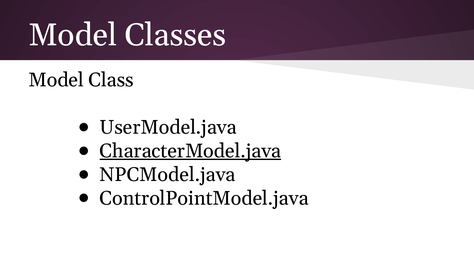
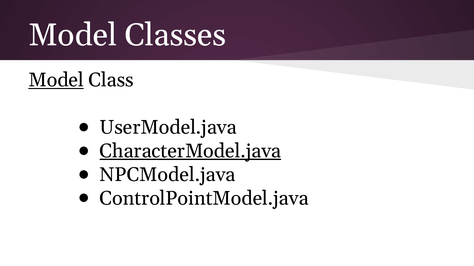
Model underline: none -> present (56, 80)
